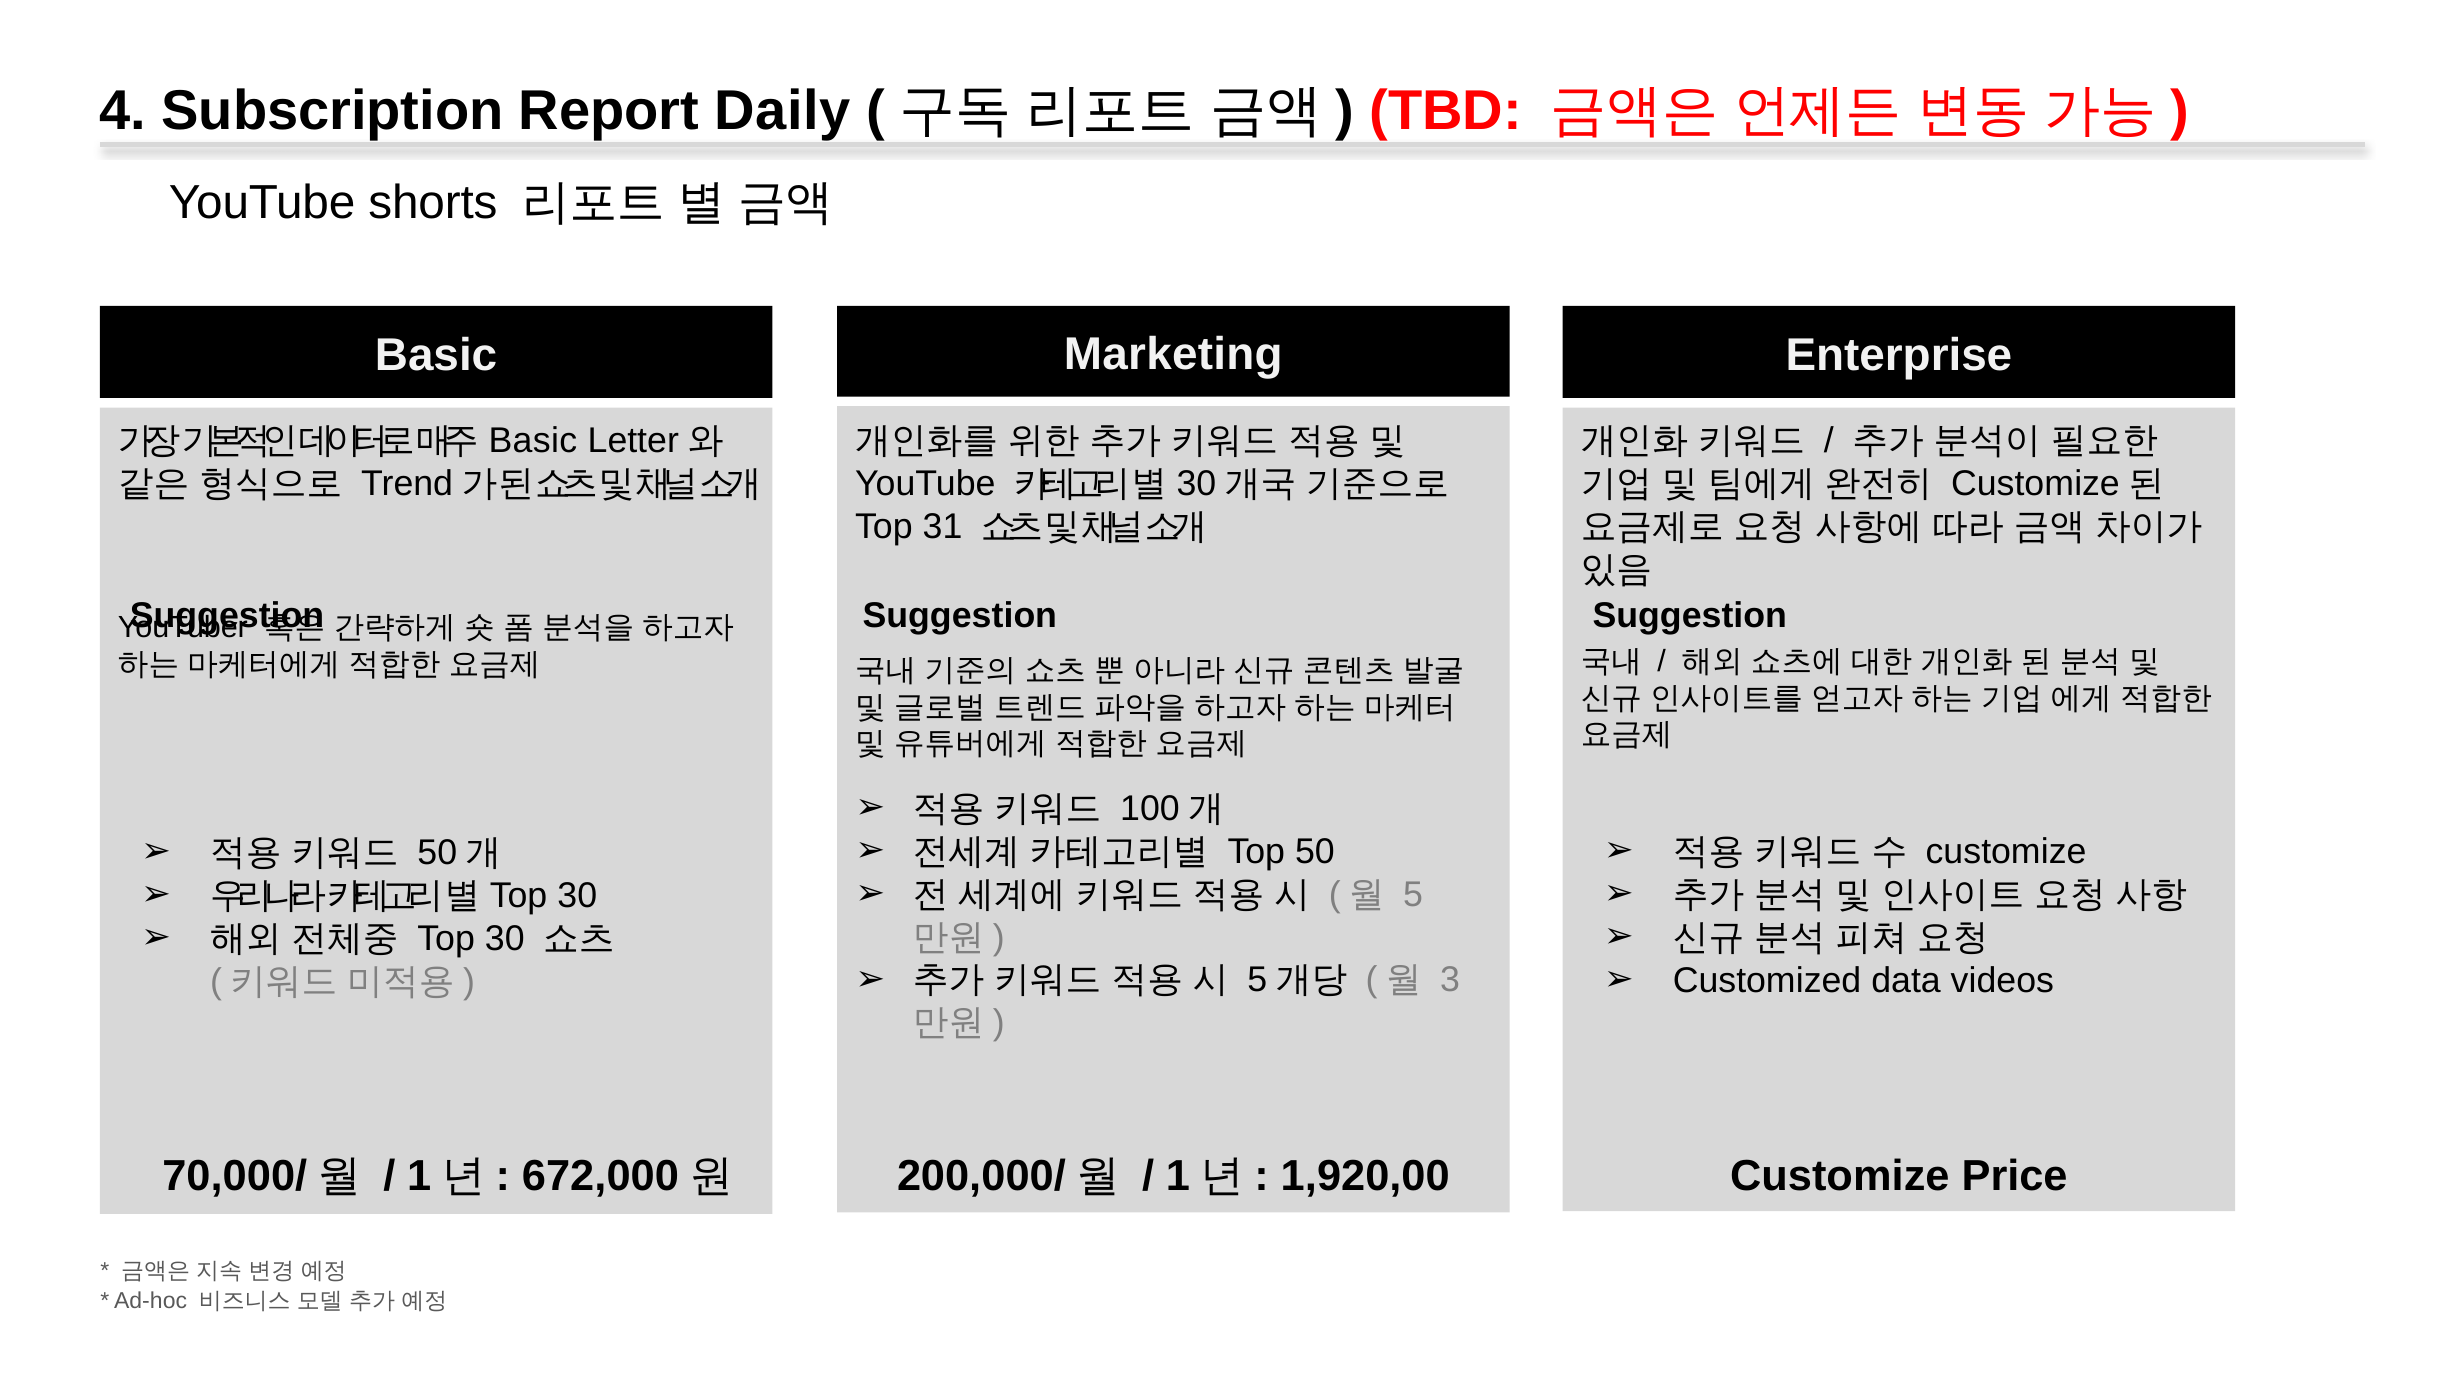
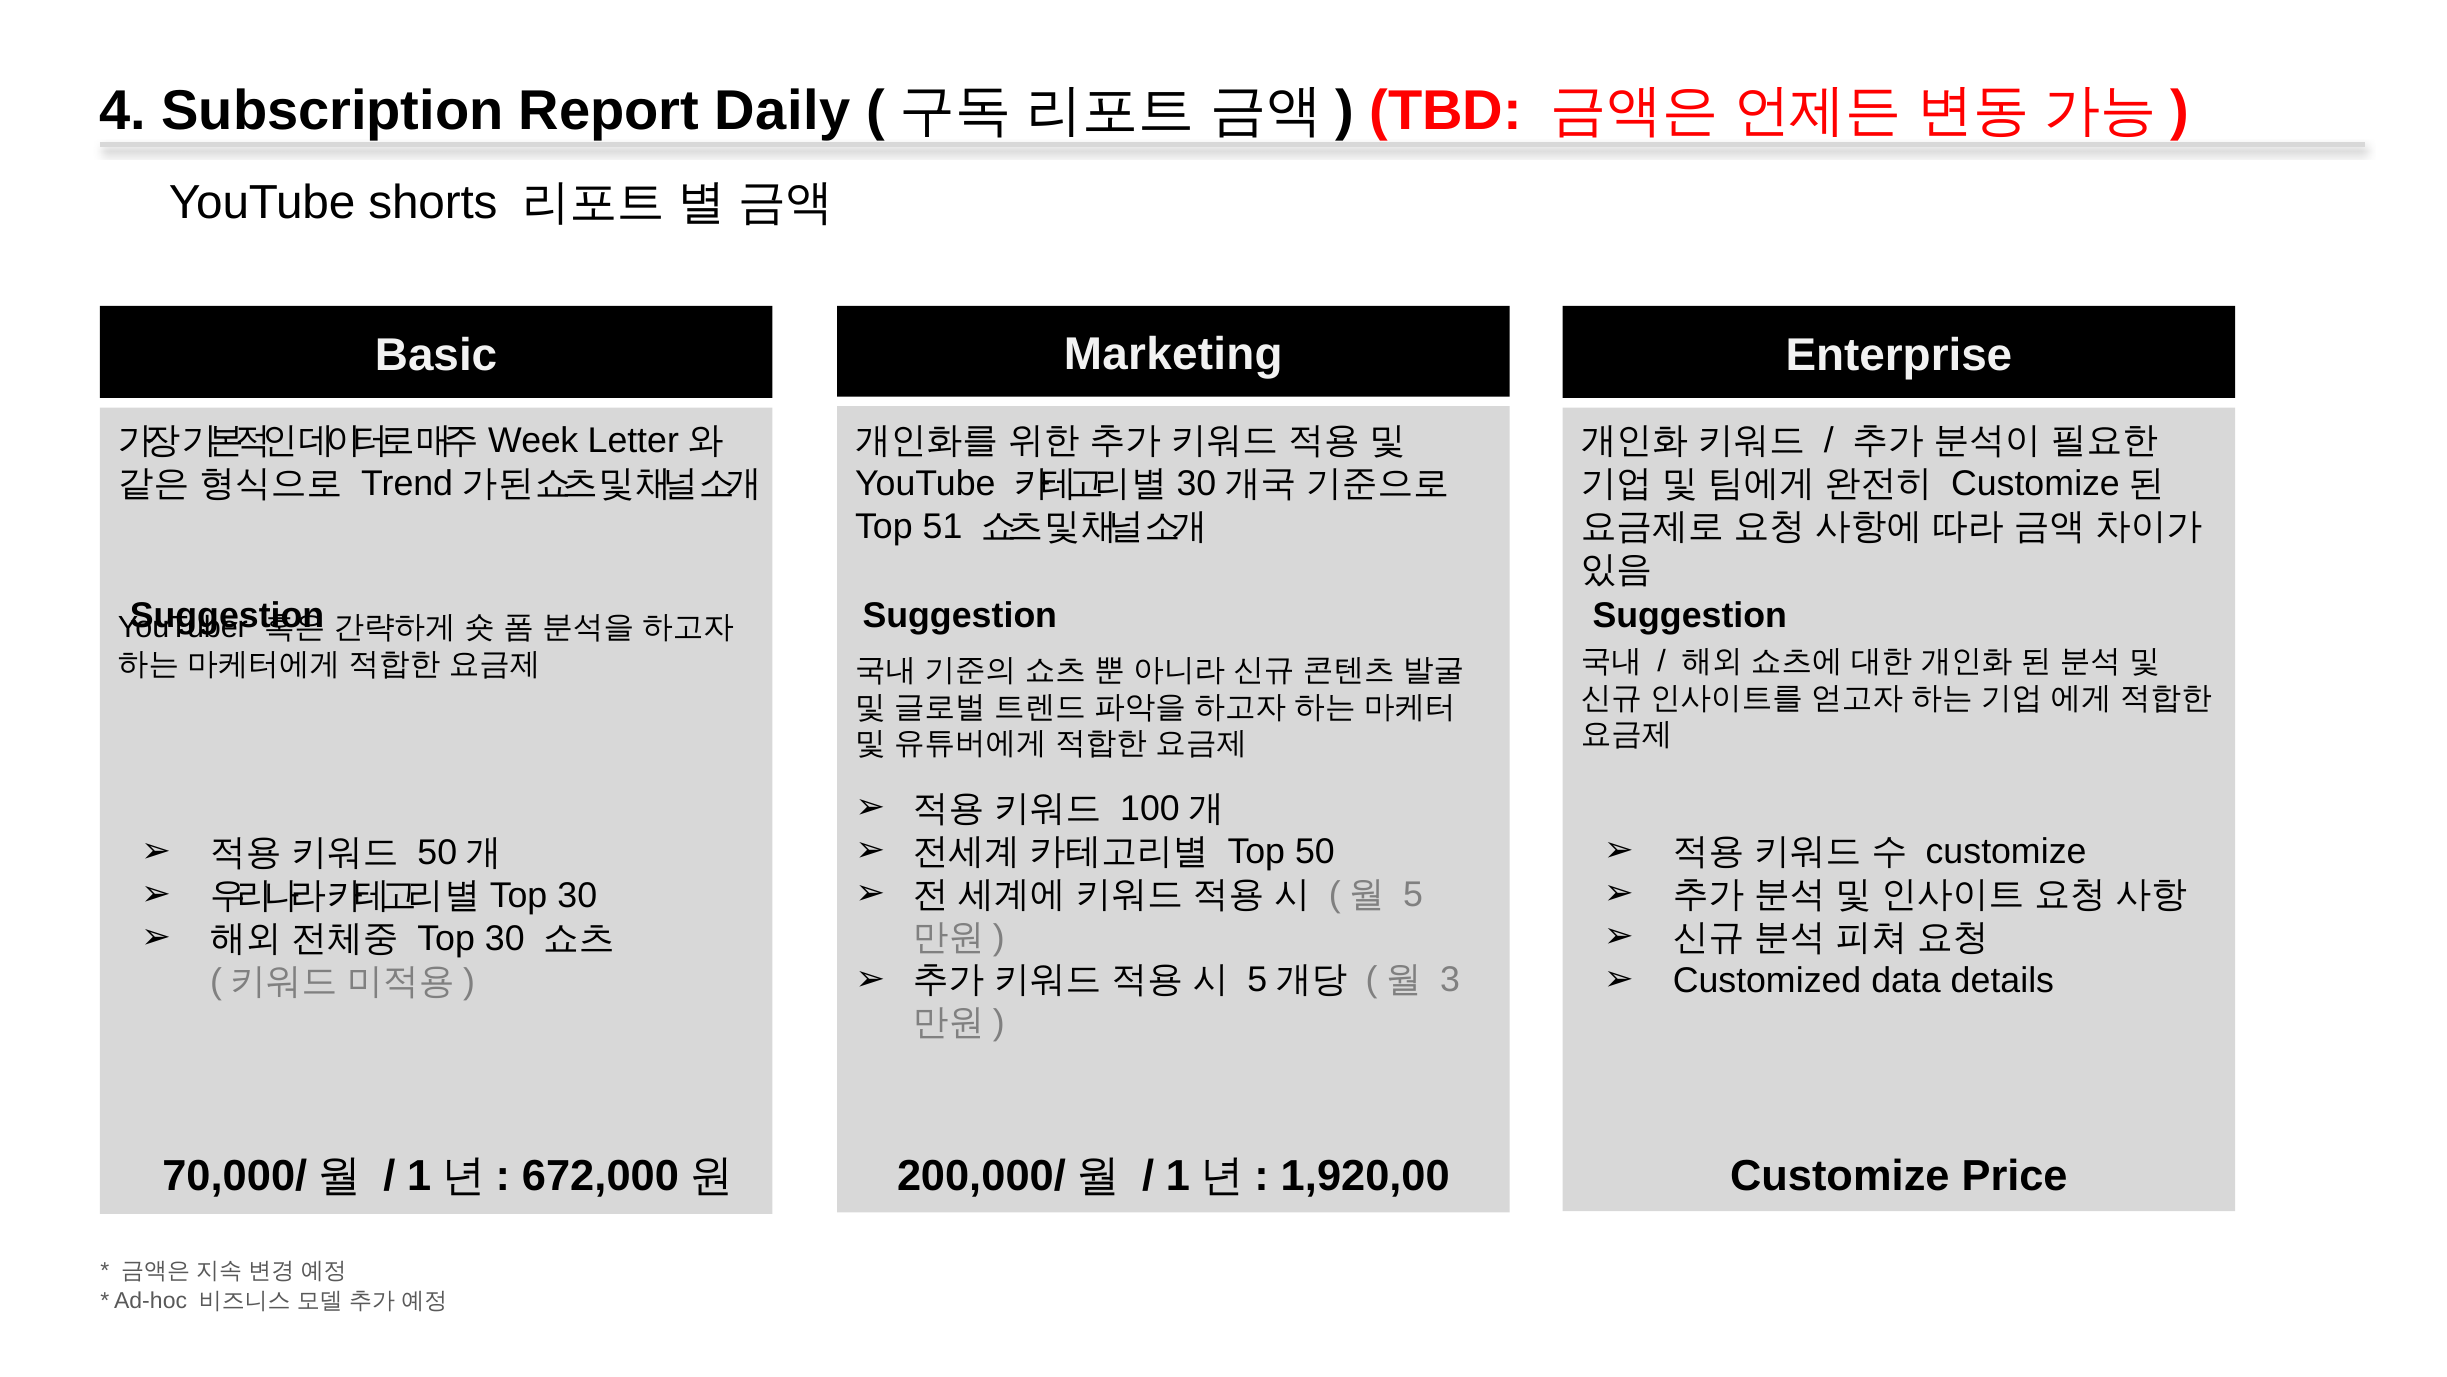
Basic: Basic -> Week (533, 441)
31: 31 -> 51 (943, 527)
videos: videos -> details (2002, 980)
